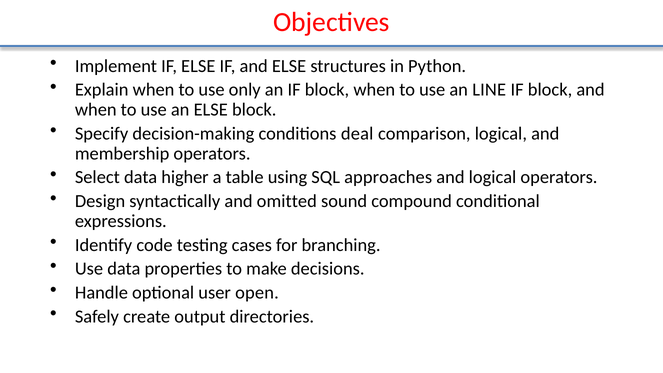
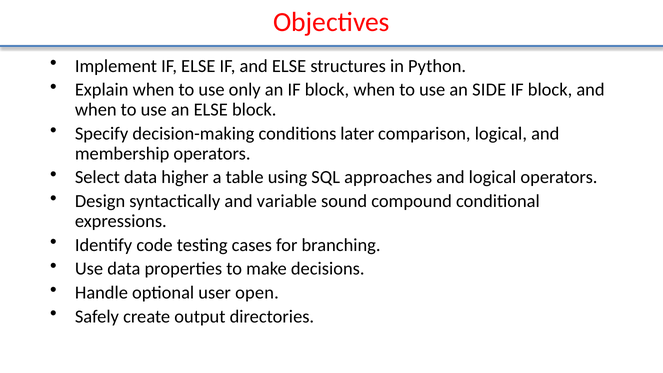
LINE: LINE -> SIDE (489, 90)
deal: deal -> later (357, 134)
omitted: omitted -> variable (287, 201)
